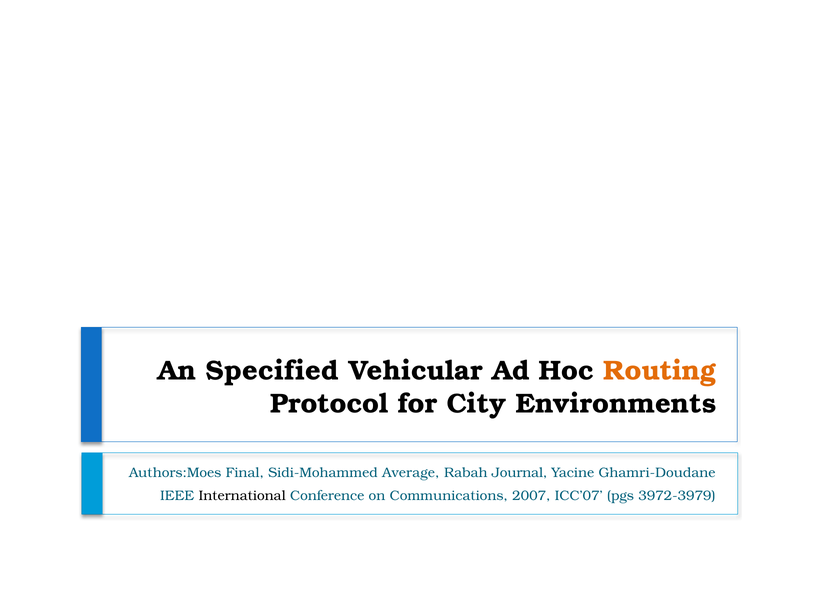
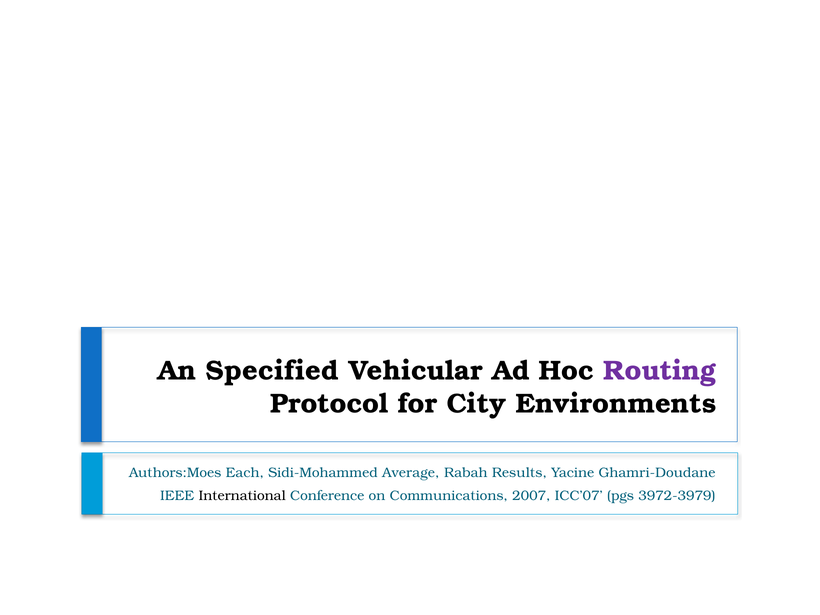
Routing colour: orange -> purple (660, 371)
Final: Final -> Each (245, 473)
Journal: Journal -> Results (519, 473)
